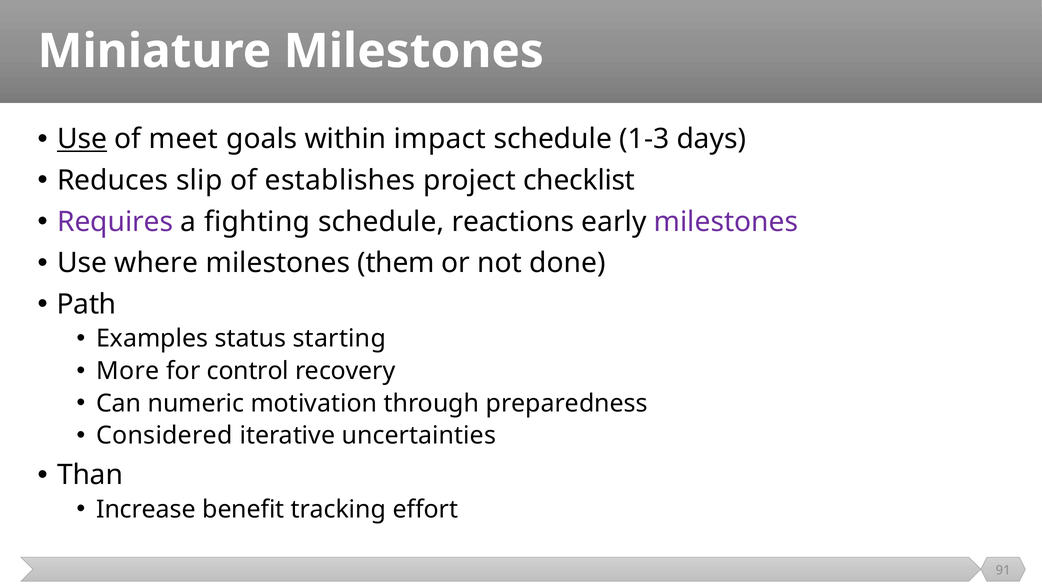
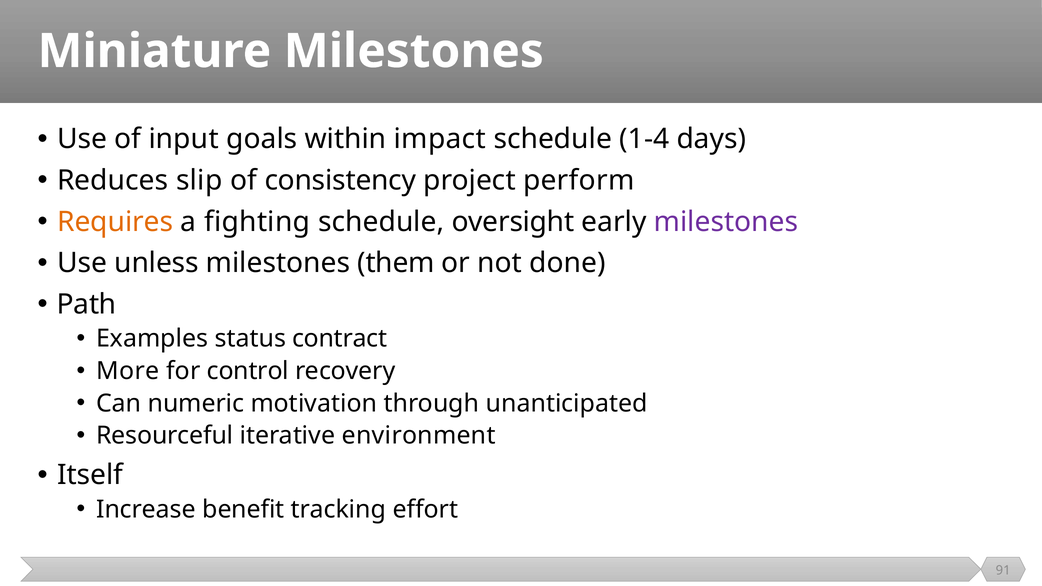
Use underline: present -> none (82, 139)
meet: meet -> input (184, 139)
1-3: 1-3 -> 1-4 (644, 139)
establishes: establishes -> consistency (340, 181)
checklist: checklist -> perform (579, 181)
Requires colour: purple -> orange (115, 222)
reactions: reactions -> oversight (513, 222)
where: where -> unless (157, 263)
starting: starting -> contract (340, 339)
preparedness: preparedness -> unanticipated (567, 403)
Considered: Considered -> Resourceful (165, 436)
uncertainties: uncertainties -> environment (419, 436)
Than: Than -> Itself (90, 475)
